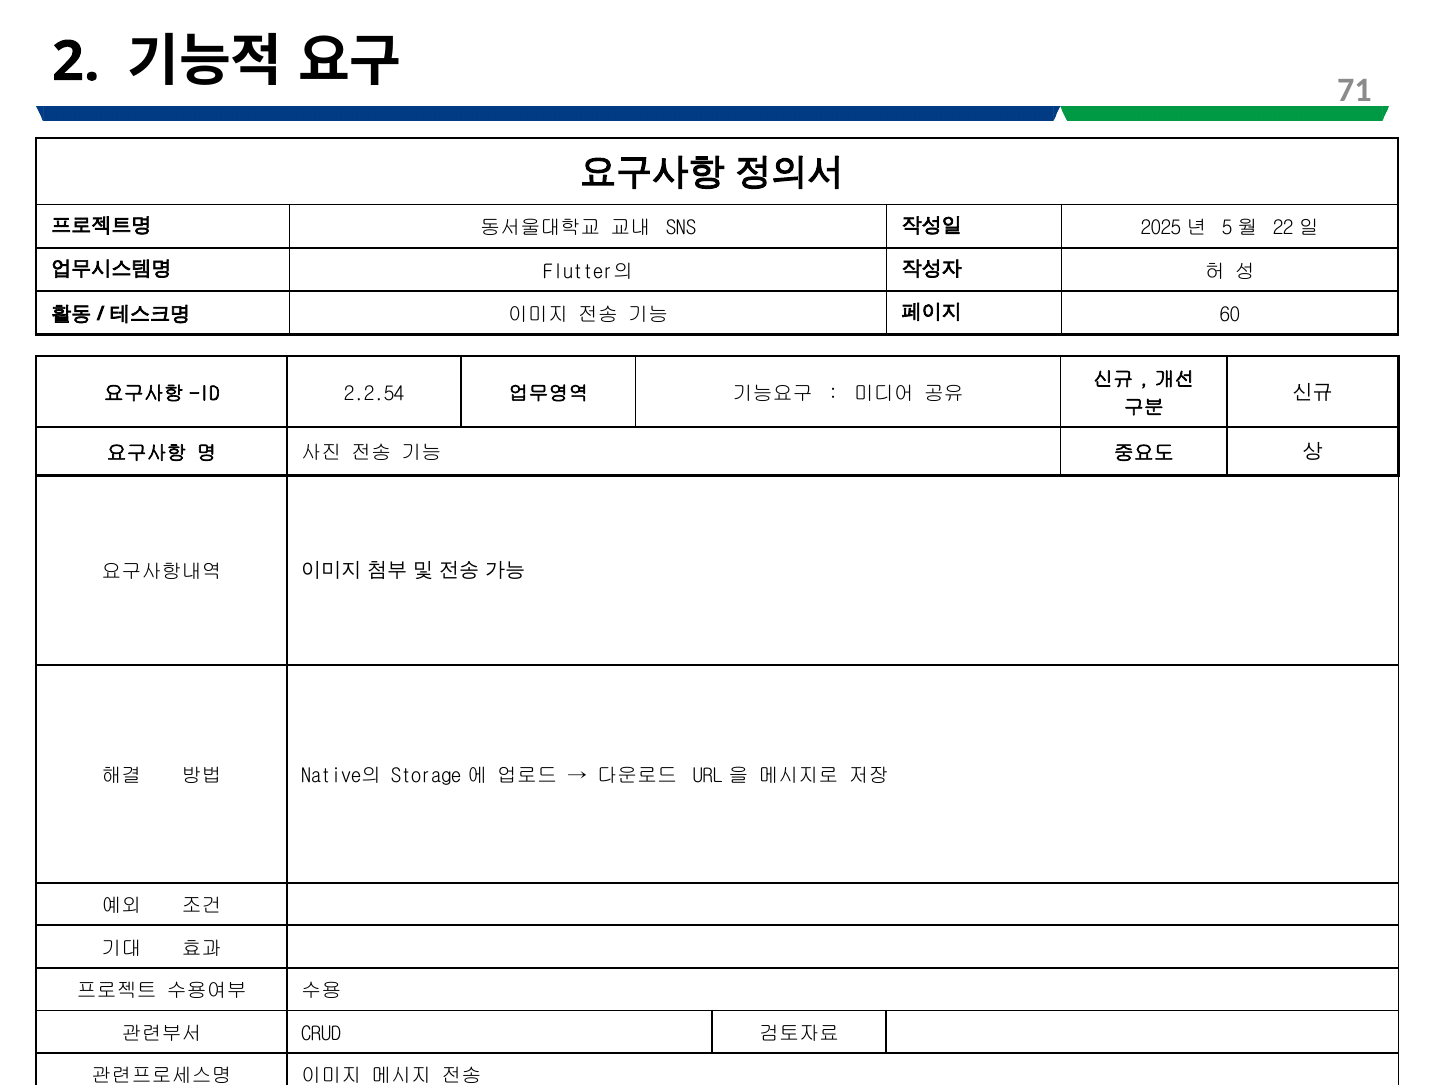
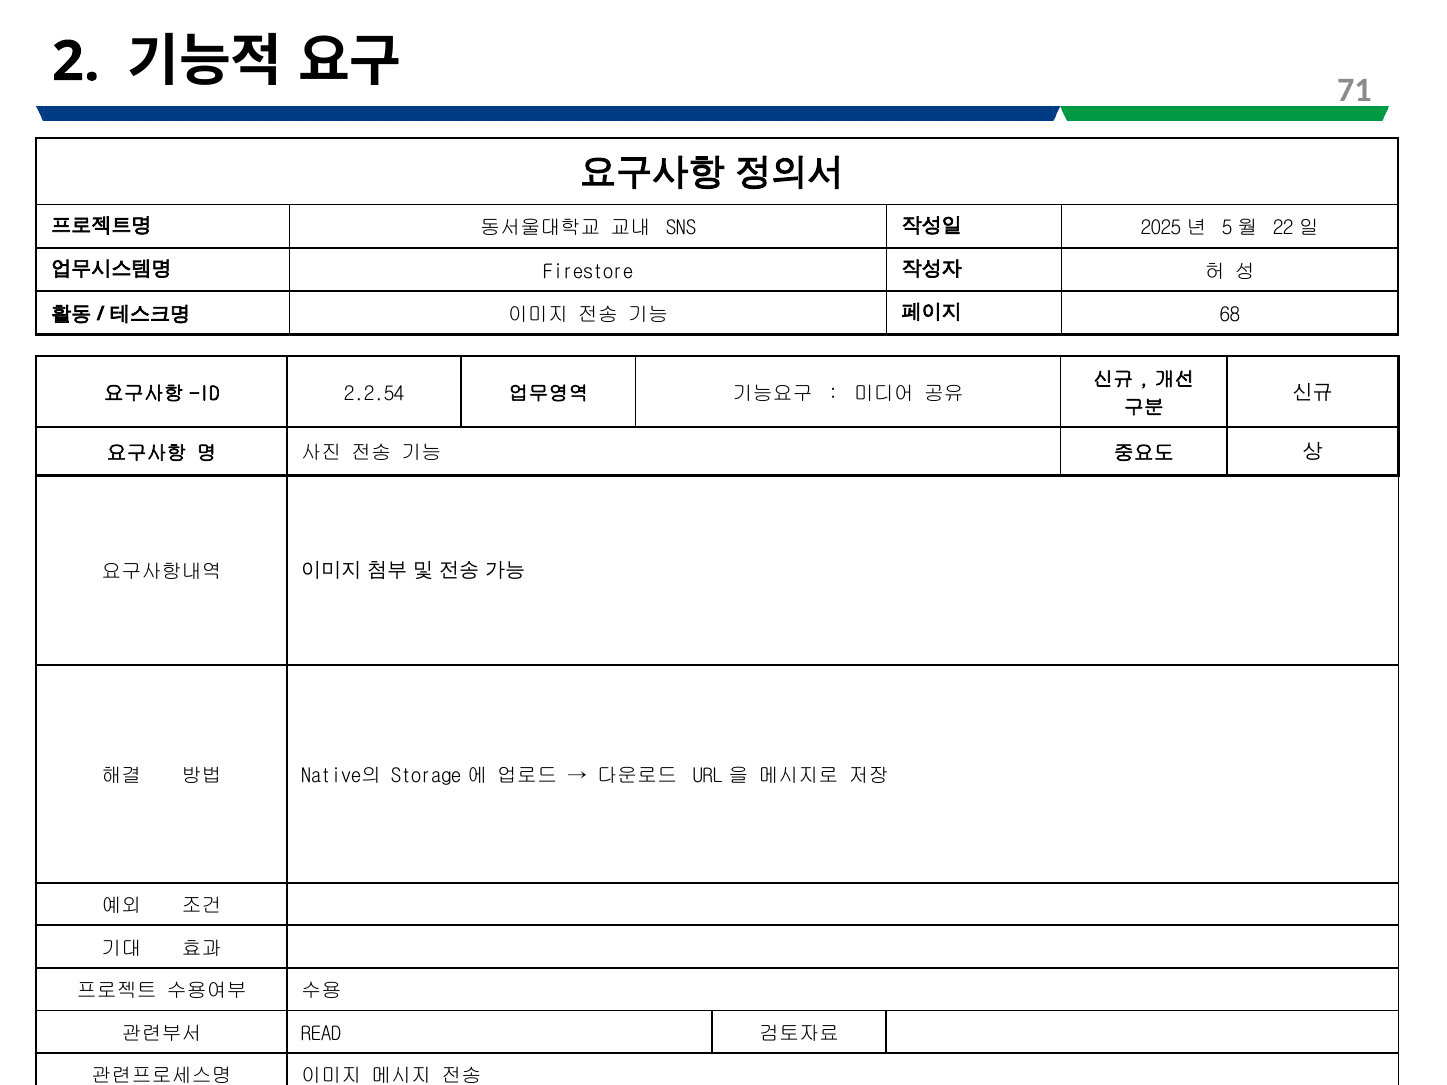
Flutter의: Flutter의 -> Firestore (588, 271)
60: 60 -> 68 (1230, 315)
CRUD: CRUD -> READ (321, 1034)
